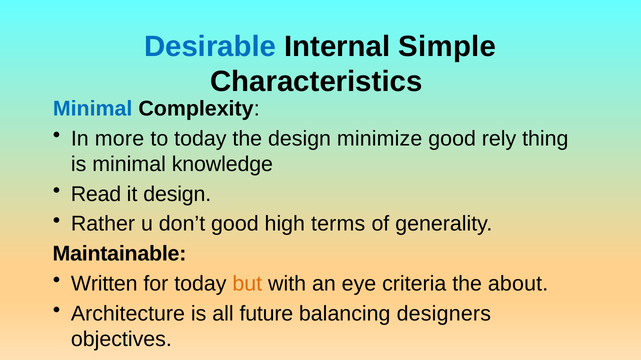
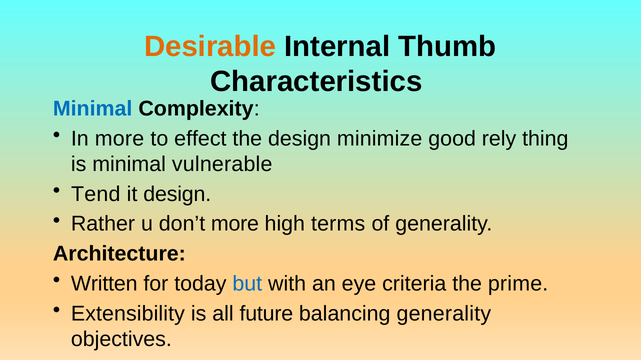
Desirable colour: blue -> orange (210, 47)
Simple: Simple -> Thumb (447, 47)
to today: today -> effect (200, 139)
knowledge: knowledge -> vulnerable (222, 164)
Read: Read -> Tend (96, 194)
don’t good: good -> more (235, 224)
Maintainable: Maintainable -> Architecture (119, 254)
but colour: orange -> blue (247, 284)
about: about -> prime (518, 284)
Architecture: Architecture -> Extensibility (128, 314)
balancing designers: designers -> generality (444, 314)
